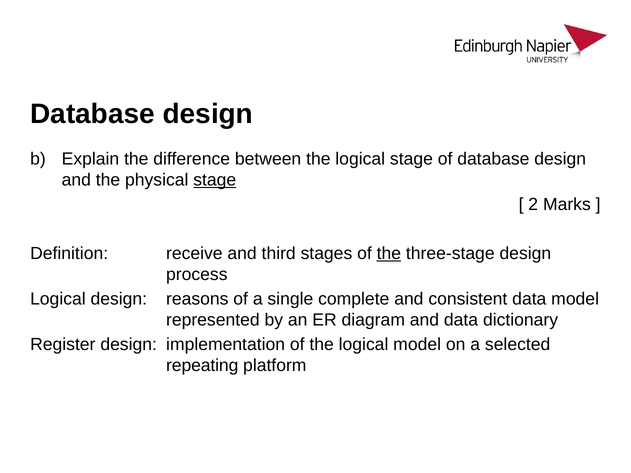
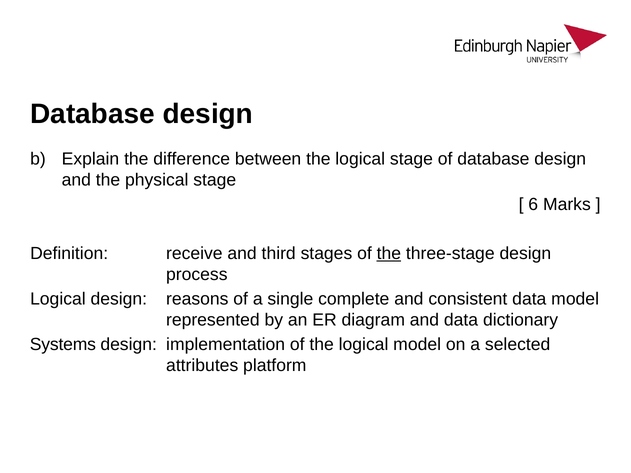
stage underline: present -> none (215, 180)
2: 2 -> 6 (533, 205)
Register: Register -> Systems (63, 345)
repeating: repeating -> attributes (202, 366)
